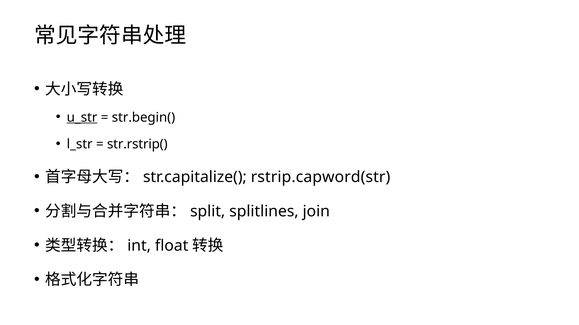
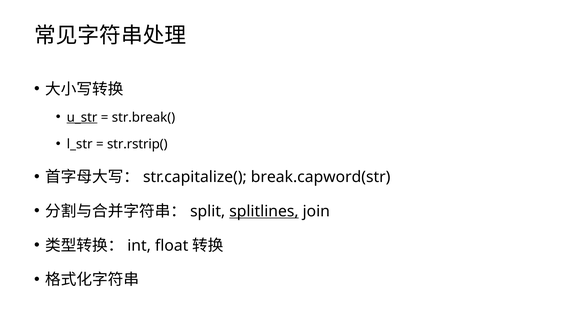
str.begin(: str.begin( -> str.break( (143, 118)
rstrip.capword(str: rstrip.capword(str -> break.capword(str (321, 177)
splitlines underline: none -> present (264, 212)
